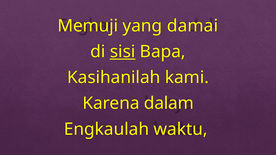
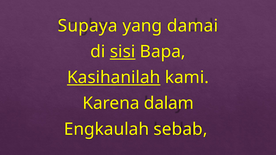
Memuji: Memuji -> Supaya (88, 26)
Kasihanilah underline: none -> present (114, 78)
waktu: waktu -> sebab (181, 129)
